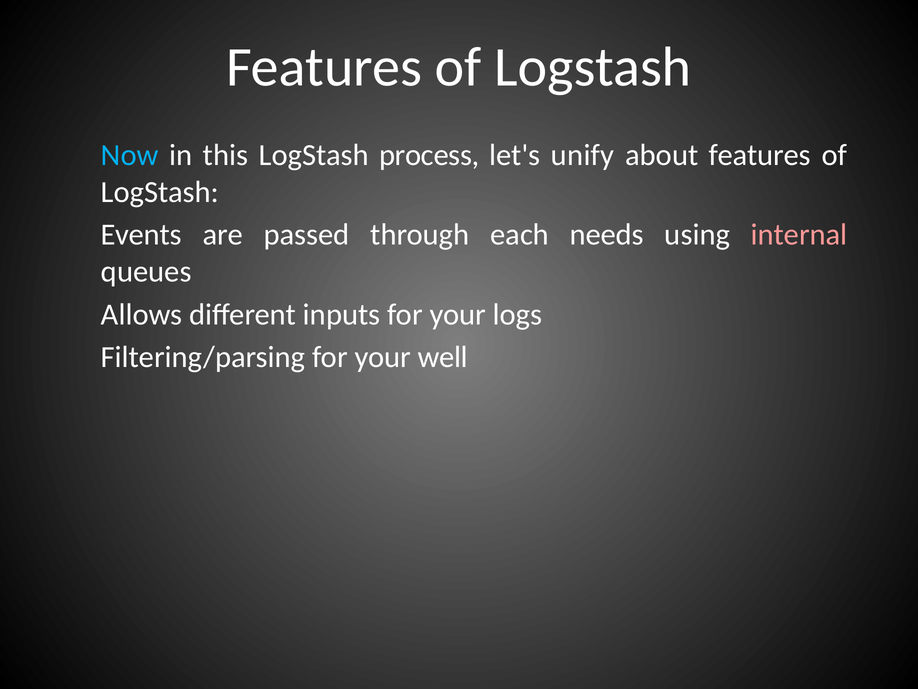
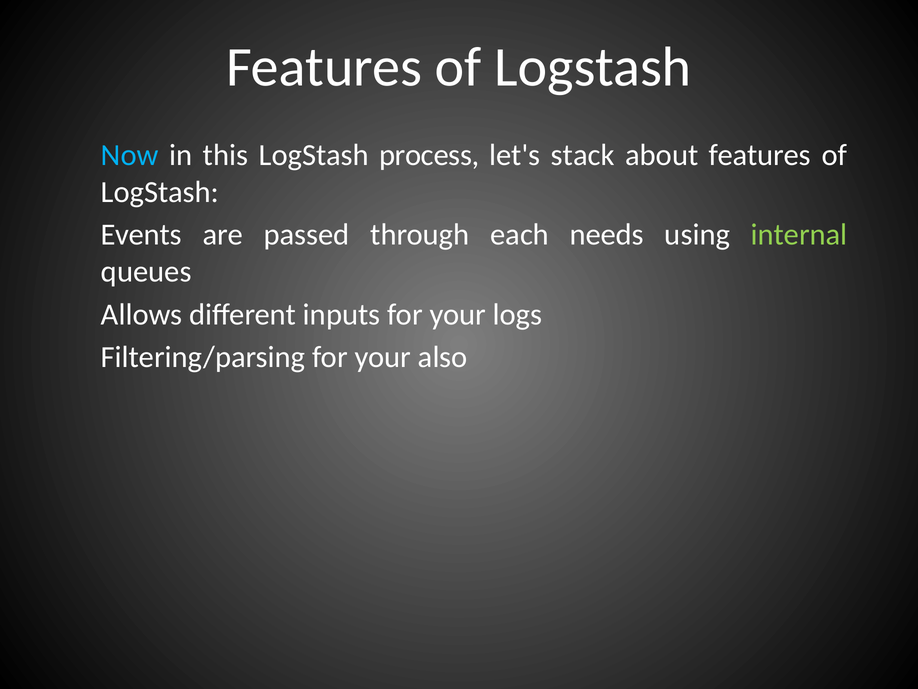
unify: unify -> stack (583, 155)
internal colour: pink -> light green (799, 235)
well: well -> also (443, 357)
